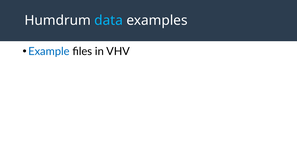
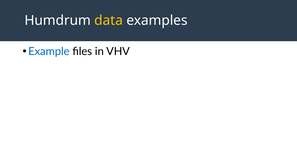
data colour: light blue -> yellow (109, 21)
